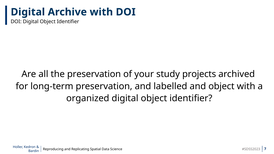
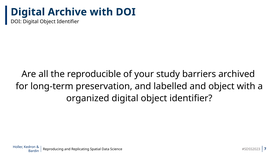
the preservation: preservation -> reproducible (94, 74)
projects: projects -> barriers (199, 74)
